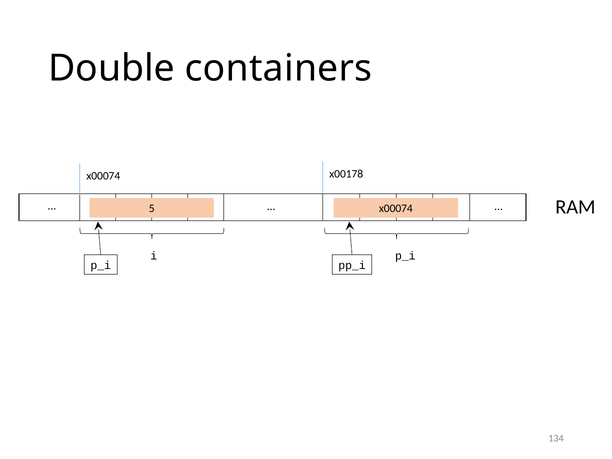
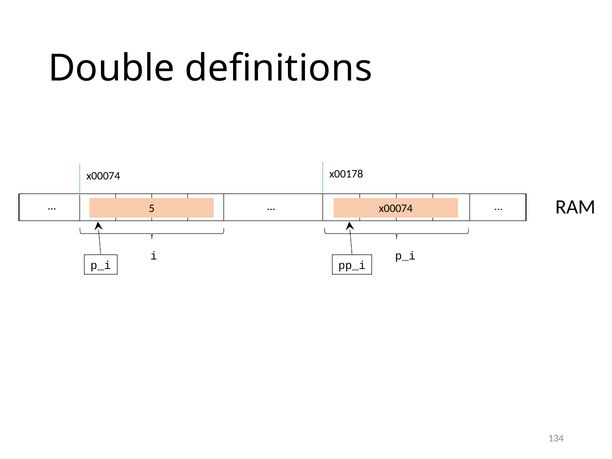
containers: containers -> definitions (279, 69)
